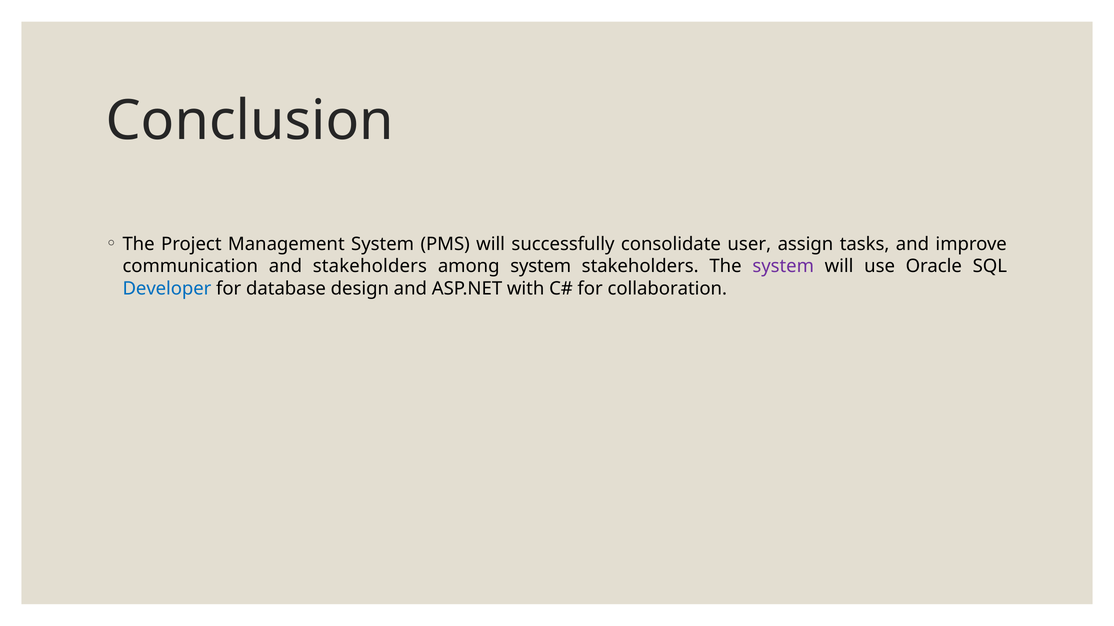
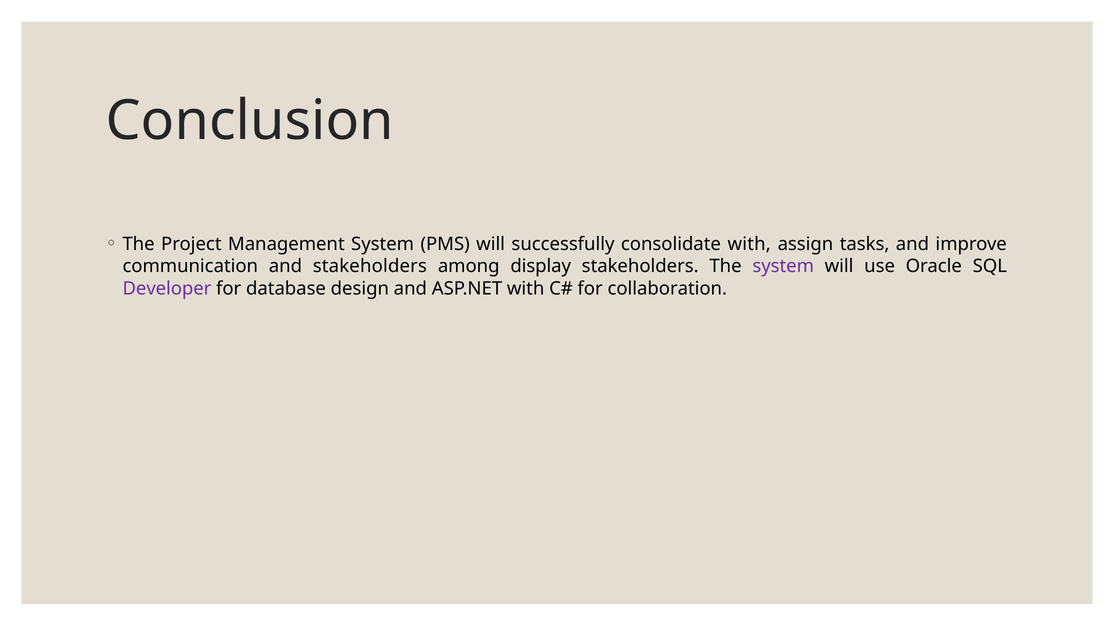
consolidate user: user -> with (749, 244)
among system: system -> display (541, 267)
Developer colour: blue -> purple (167, 289)
